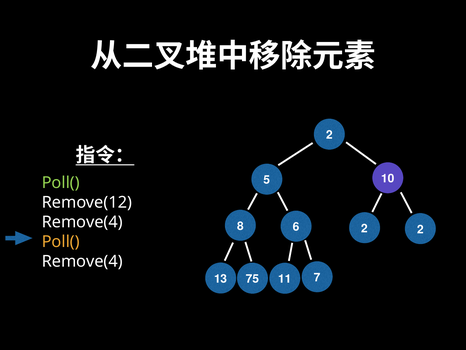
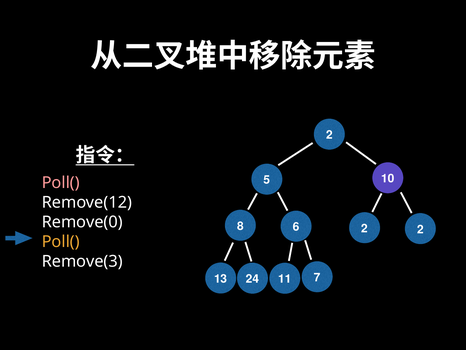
Poll( colour: light green -> pink (61, 182)
Remove(4: Remove(4 -> Remove(0 (82, 222)
Remove(4: Remove(4 -> Remove(3 (82, 261)
75: 75 -> 24 (252, 279)
